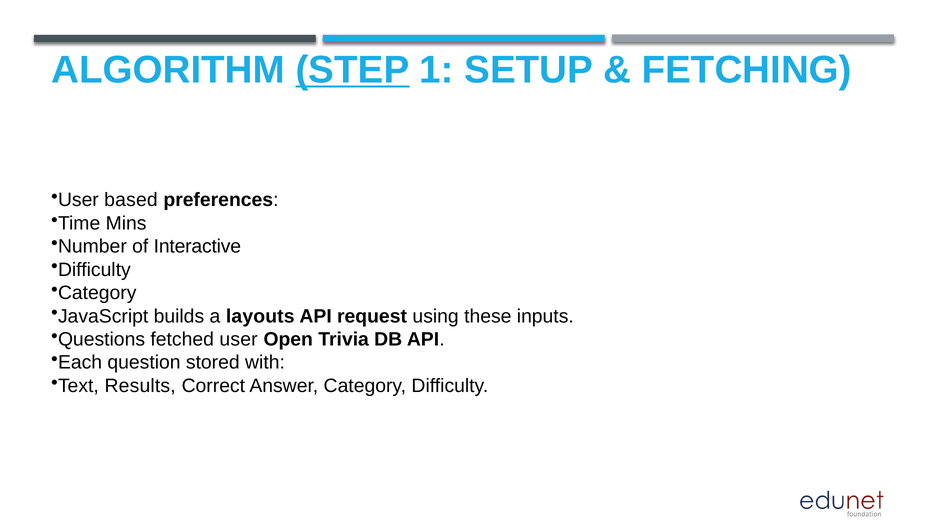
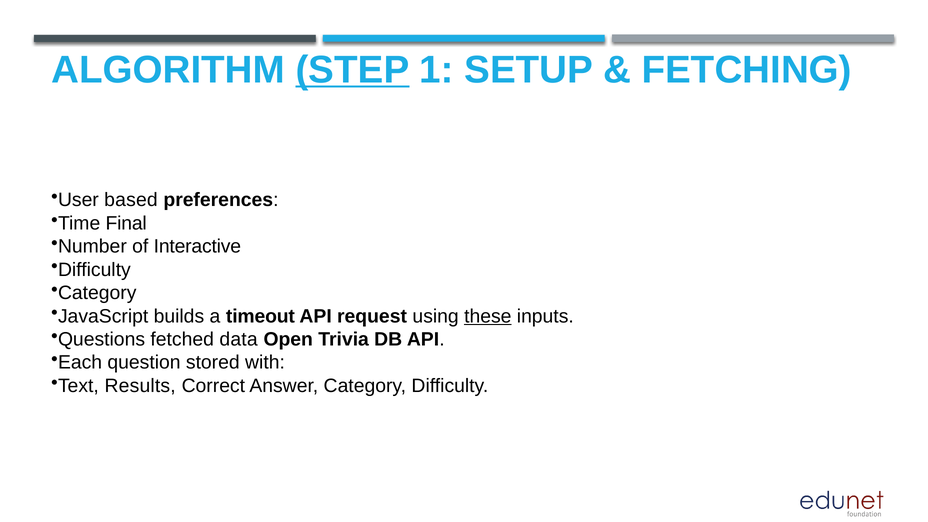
Mins: Mins -> Final (126, 223)
layouts: layouts -> timeout (260, 316)
these underline: none -> present (488, 316)
fetched user: user -> data (239, 339)
